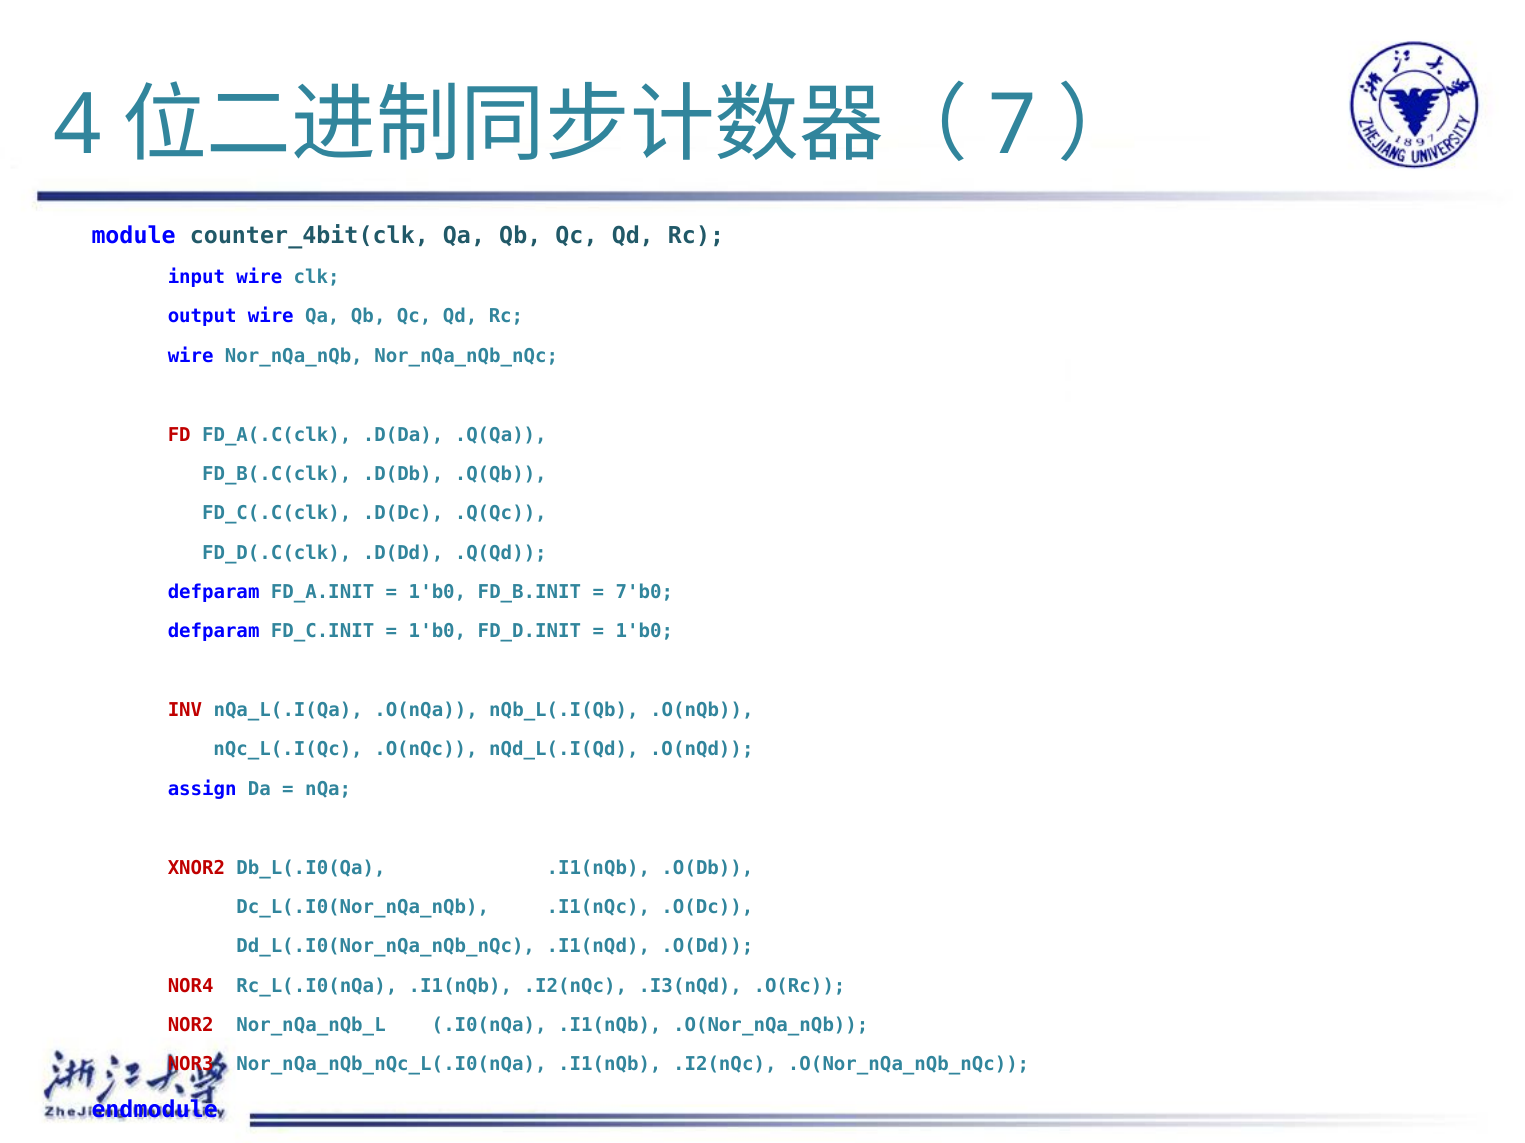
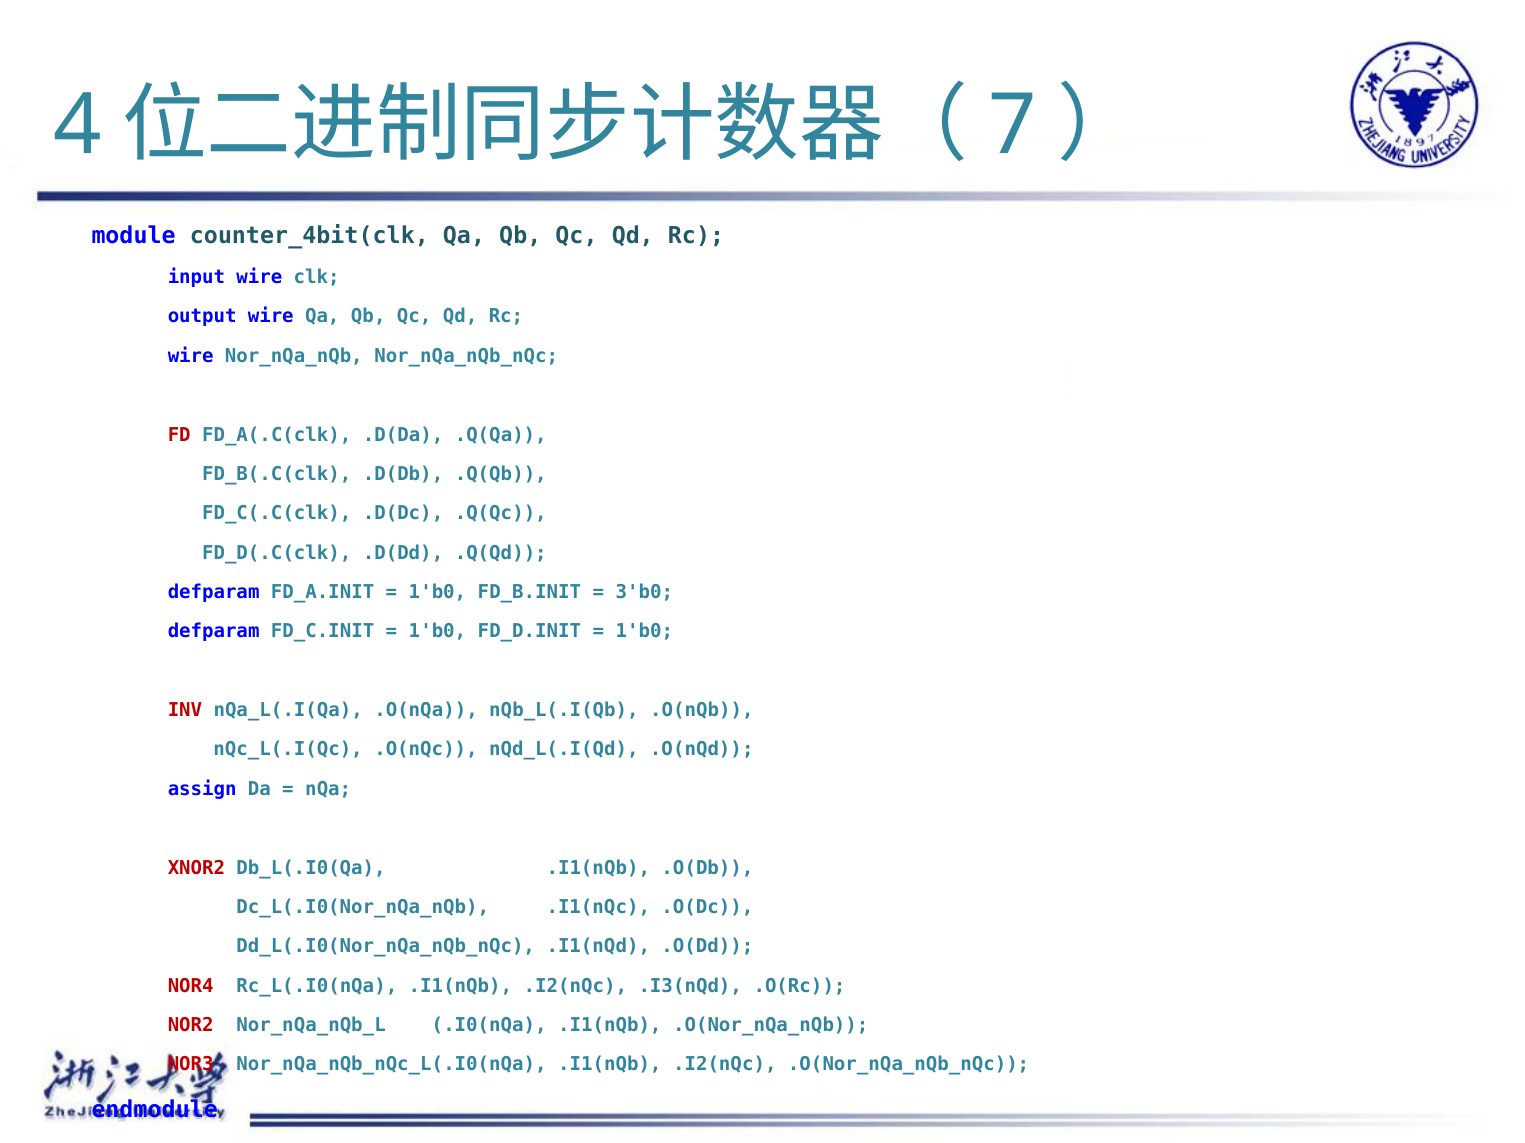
7'b0: 7'b0 -> 3'b0 (644, 593)
